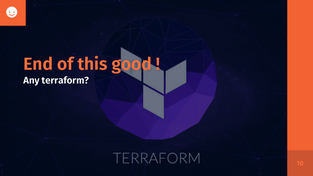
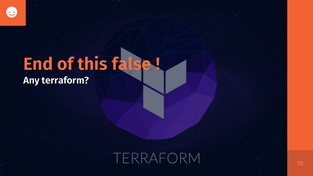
good: good -> false (132, 64)
